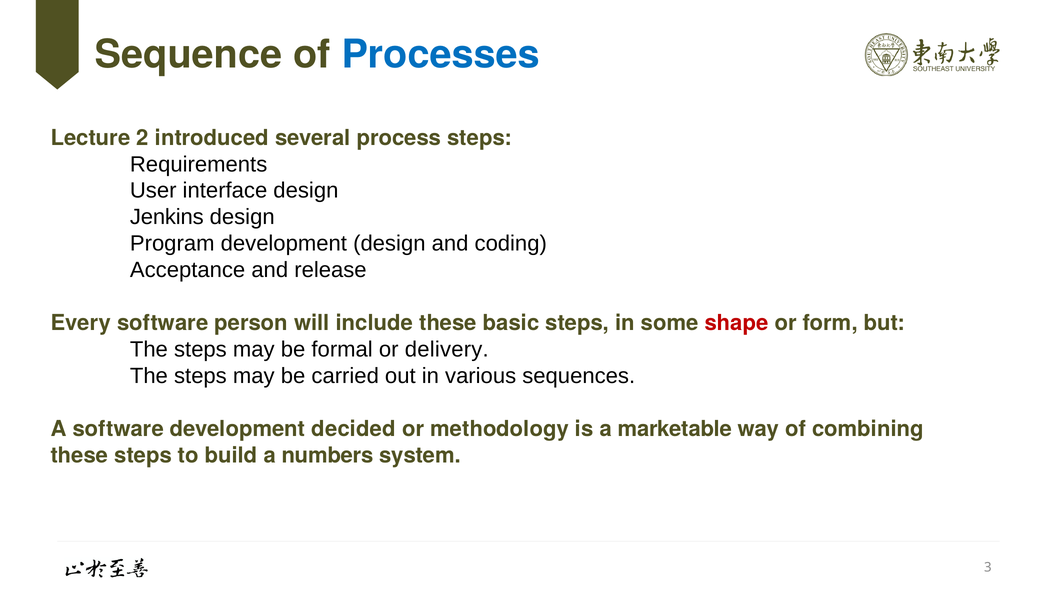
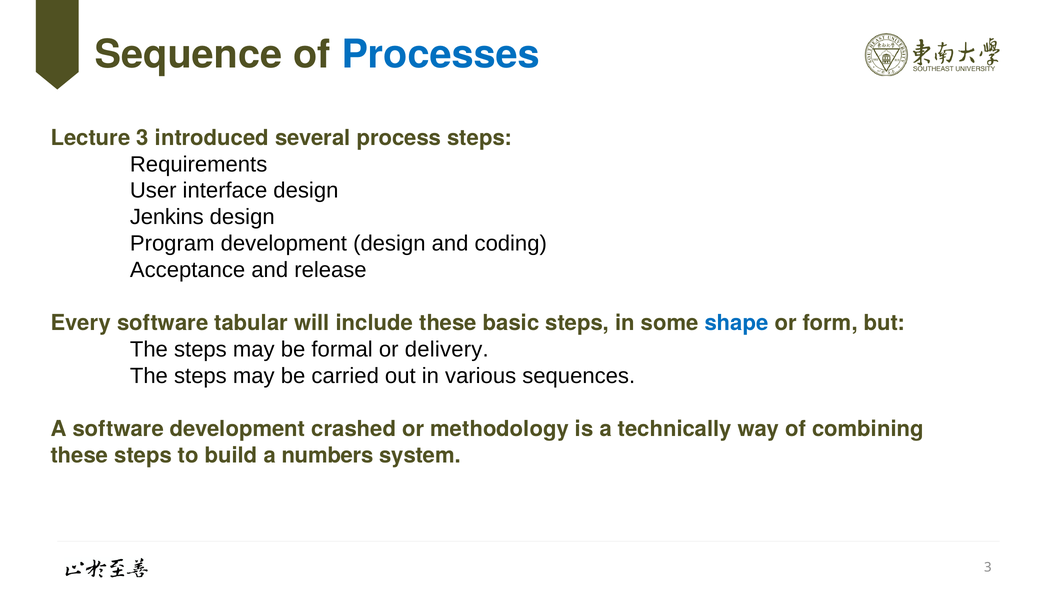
Lecture 2: 2 -> 3 (143, 138)
person: person -> tabular (251, 323)
shape colour: red -> blue (737, 323)
decided: decided -> crashed (354, 429)
marketable: marketable -> technically (675, 429)
